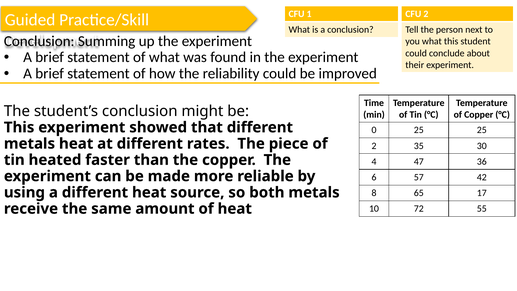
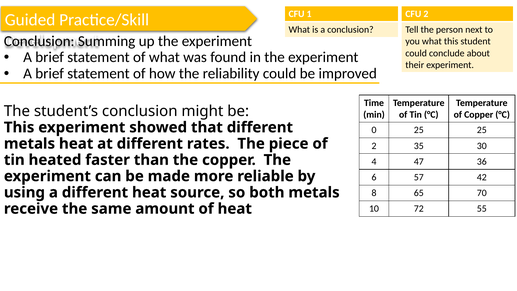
17: 17 -> 70 (482, 193)
